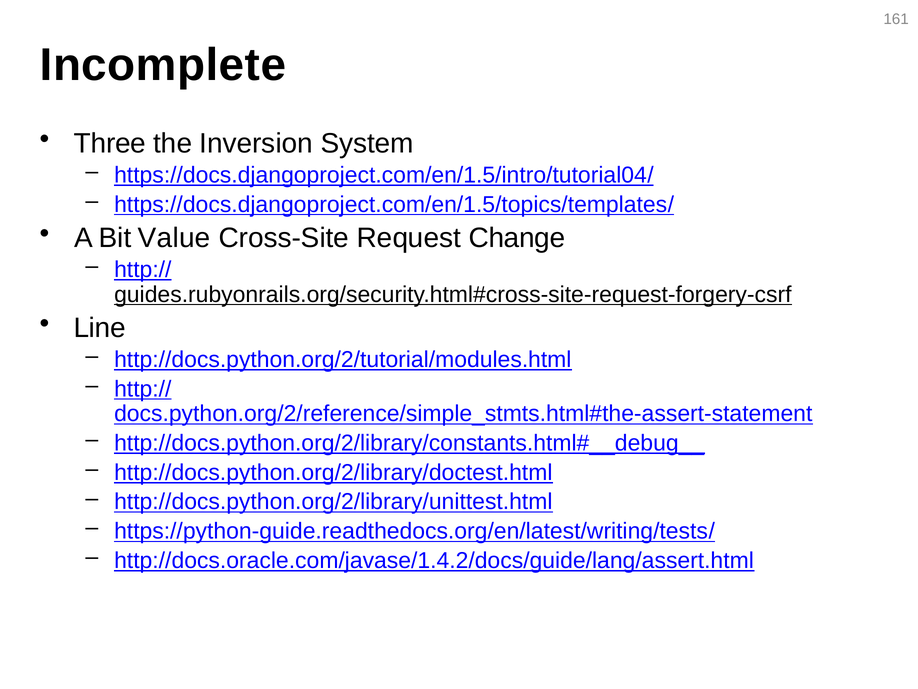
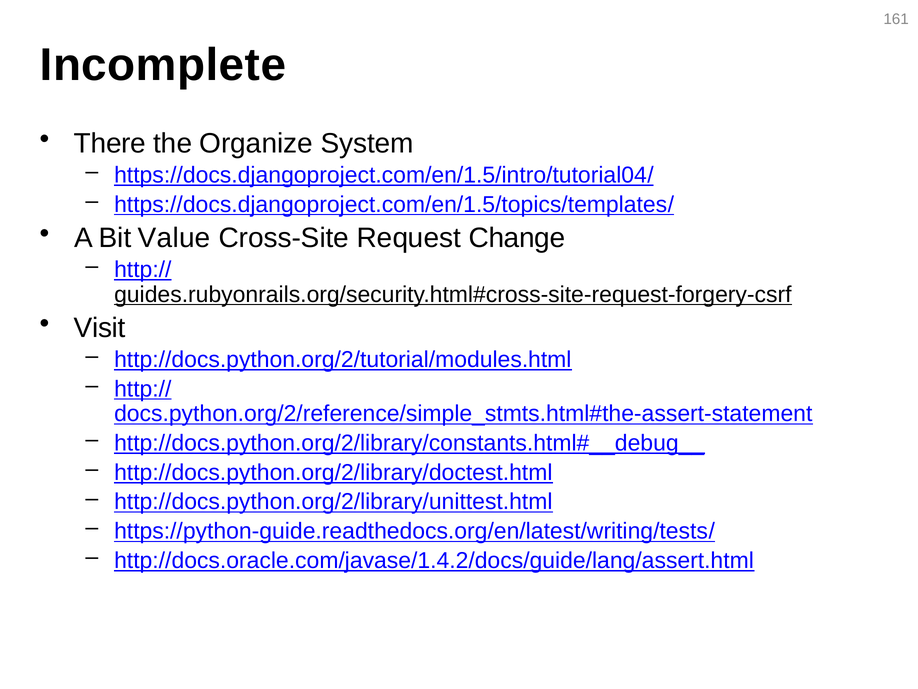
Three: Three -> There (110, 144)
Inversion: Inversion -> Organize (256, 144)
Line: Line -> Visit (100, 328)
